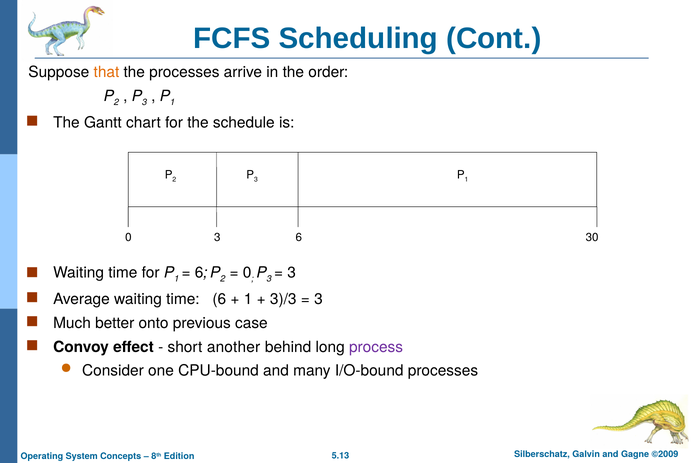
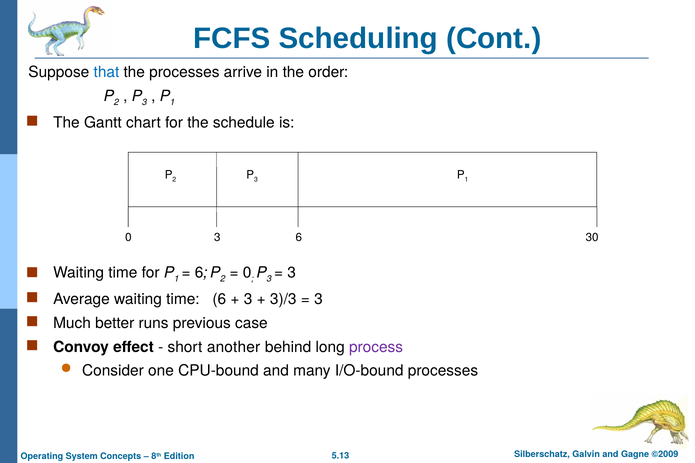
that colour: orange -> blue (106, 72)
1: 1 -> 3 (248, 299)
onto: onto -> runs (154, 323)
